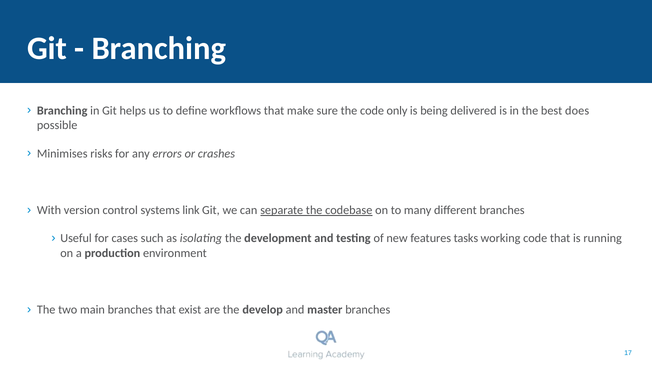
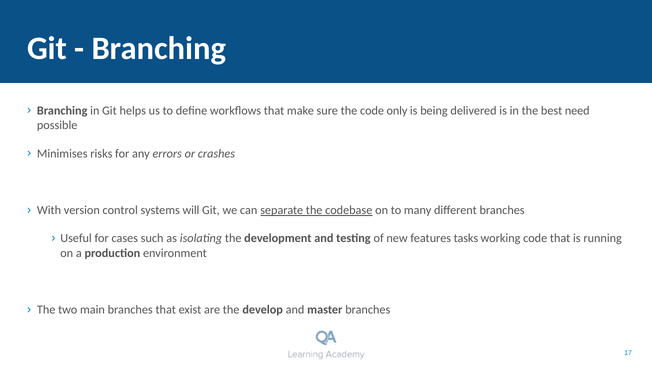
does: does -> need (577, 111)
link: link -> will (191, 210)
